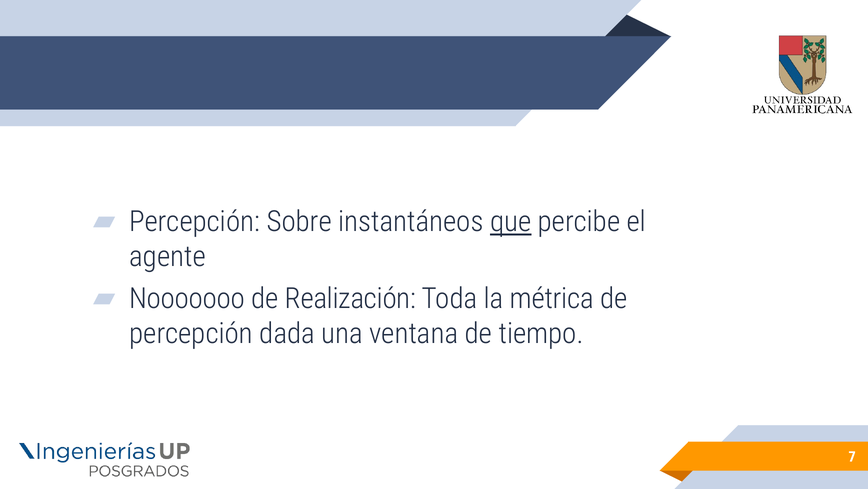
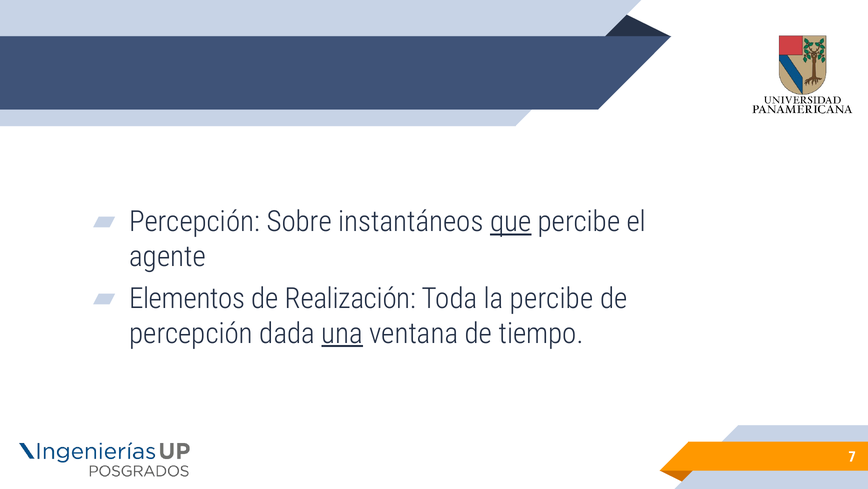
Nooooooo: Nooooooo -> Elementos (187, 298)
la métrica: métrica -> percibe (552, 298)
una underline: none -> present (342, 333)
